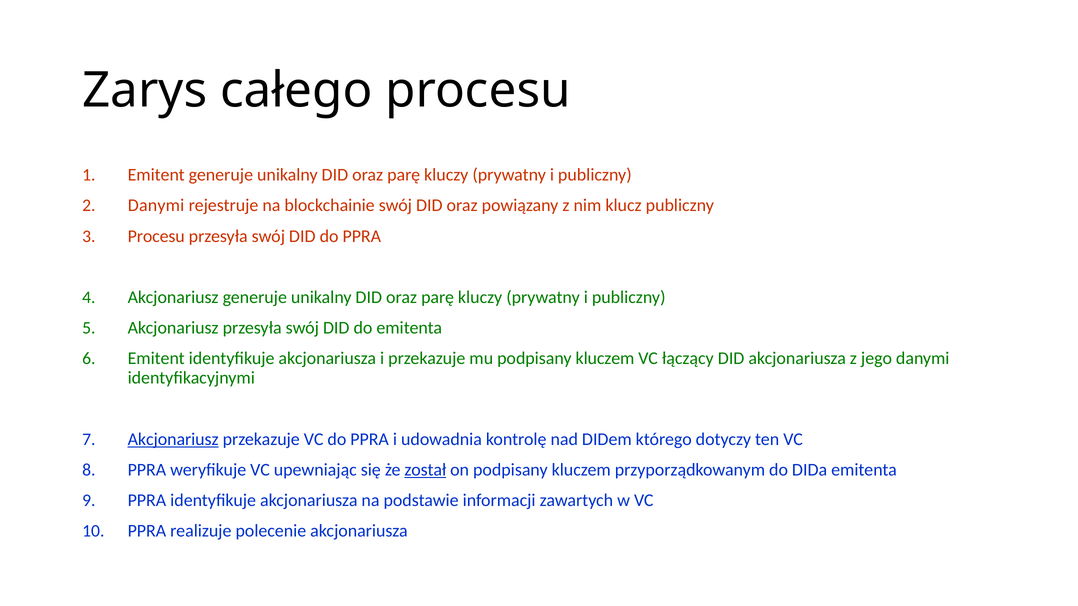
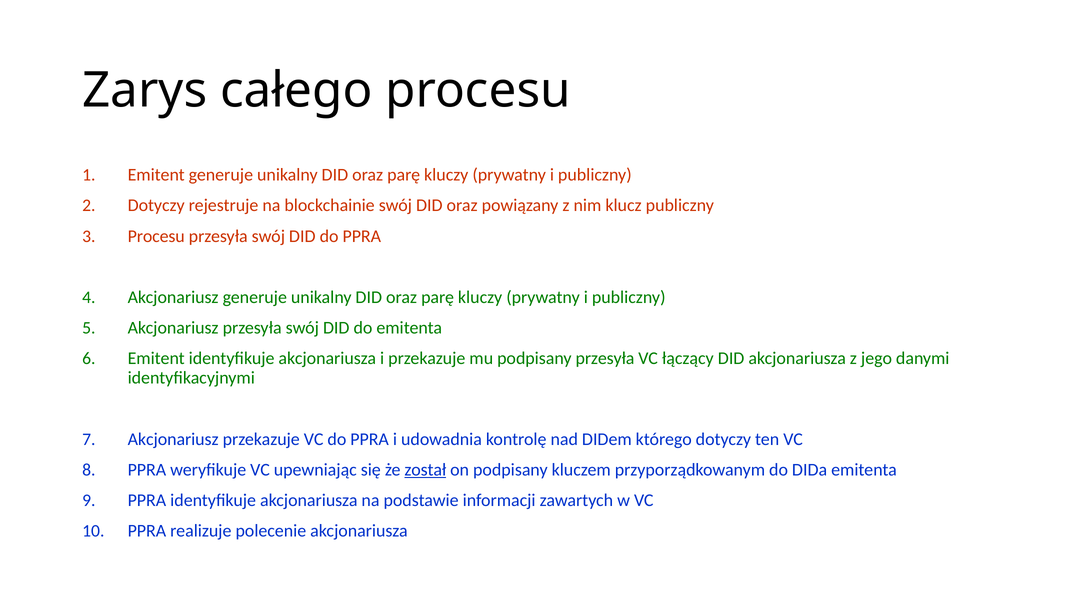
Danymi: Danymi -> Dotyczy (156, 206)
mu podpisany kluczem: kluczem -> przesyła (605, 359)
Akcjonariusz underline: present -> none (173, 439)
